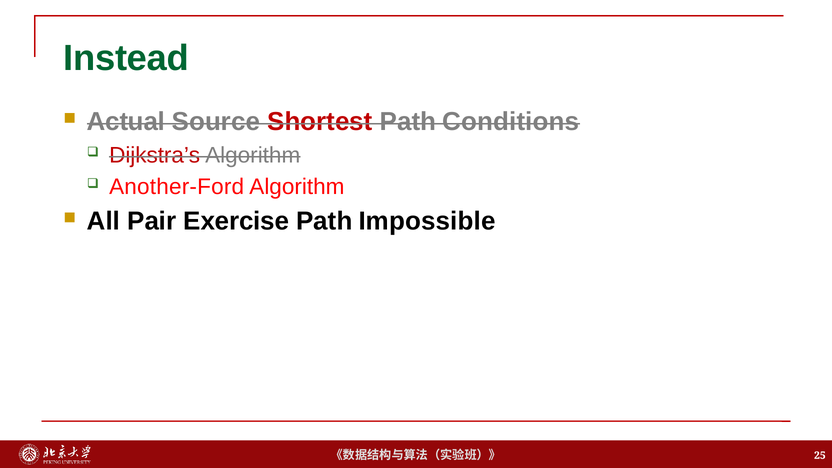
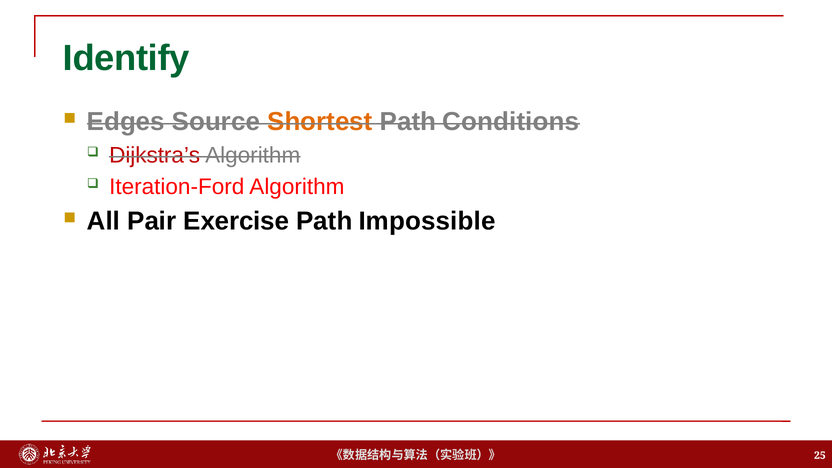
Instead: Instead -> Identify (126, 58)
Actual: Actual -> Edges (126, 122)
Shortest colour: red -> orange (320, 122)
Another-Ford: Another-Ford -> Iteration-Ford (177, 187)
